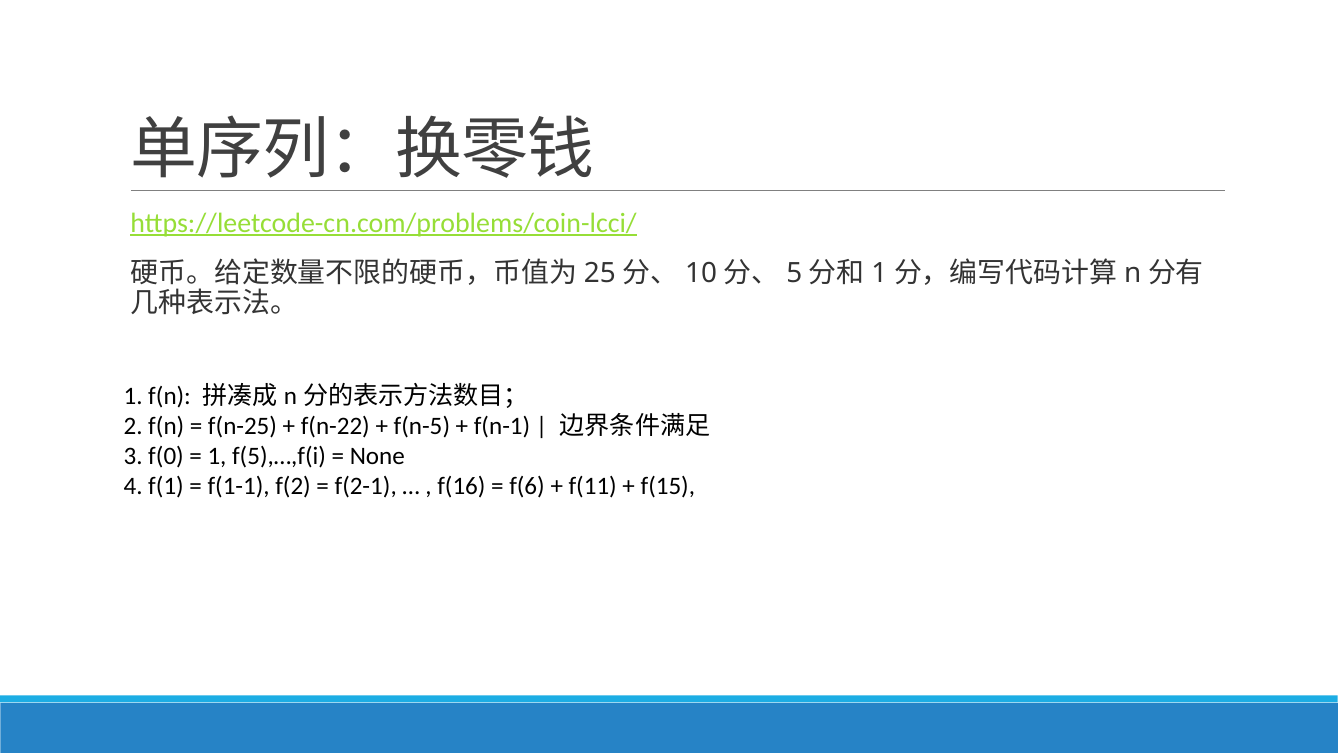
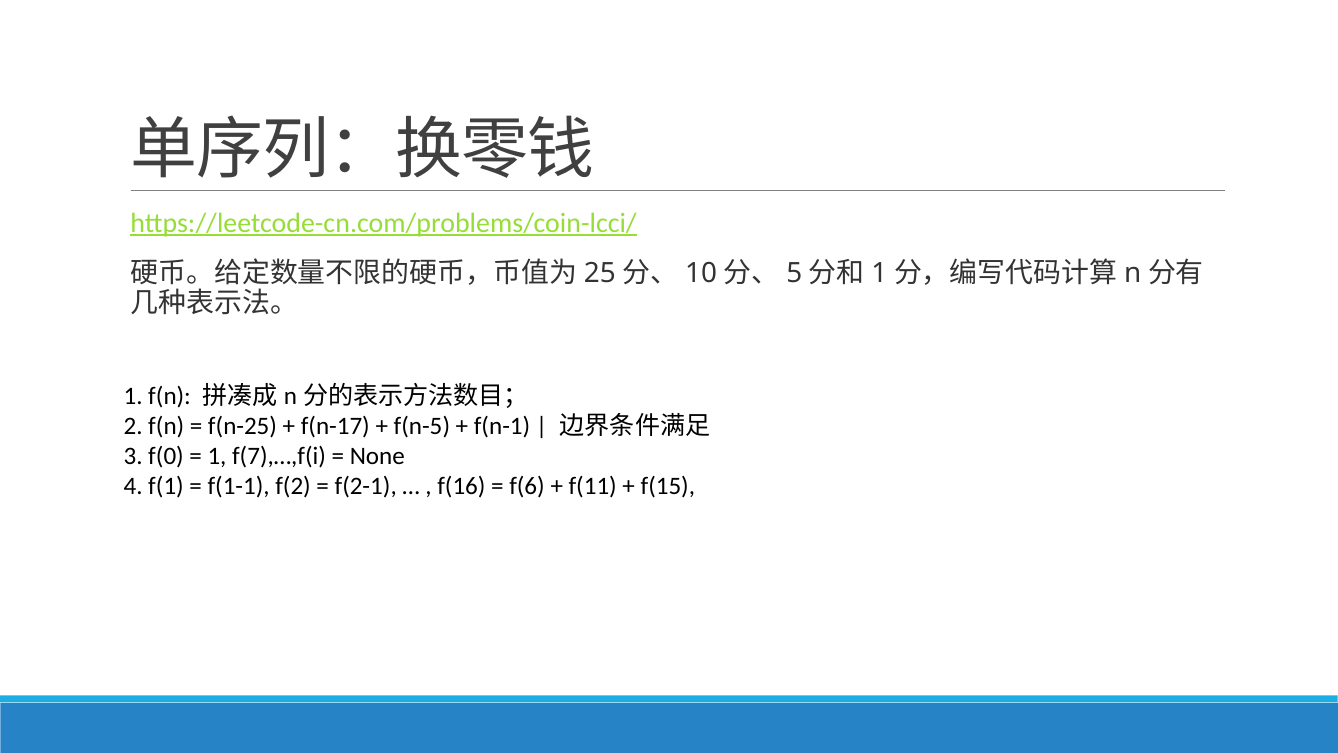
f(n-22: f(n-22 -> f(n-17 (335, 426)
f(5),…,f(i: f(5),…,f(i -> f(7),…,f(i (279, 456)
